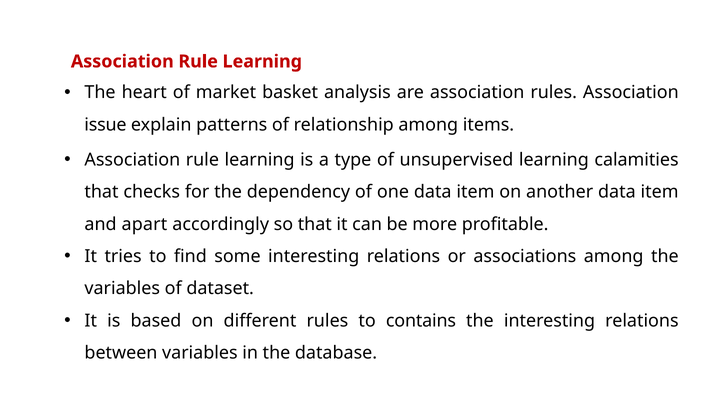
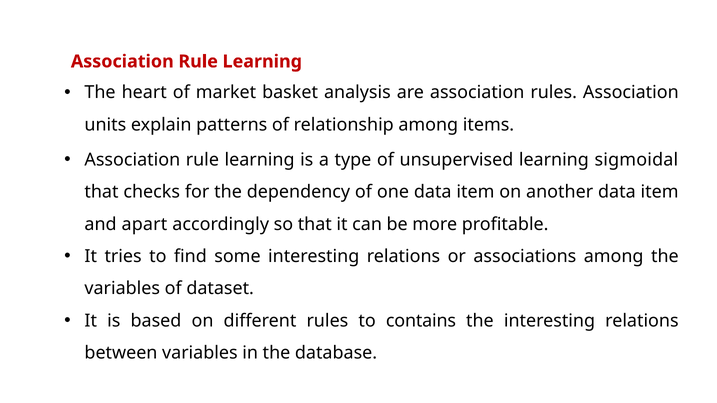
issue: issue -> units (105, 125)
calamities: calamities -> sigmoidal (636, 160)
